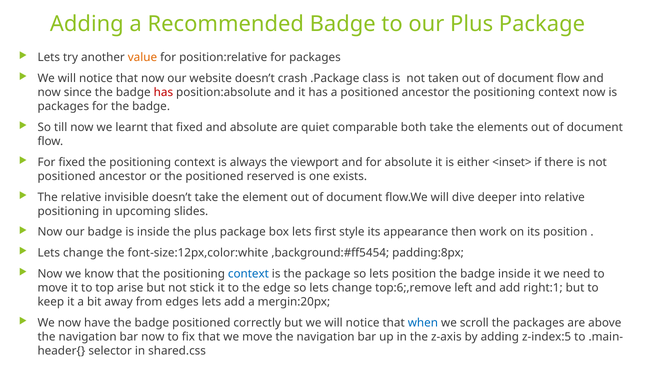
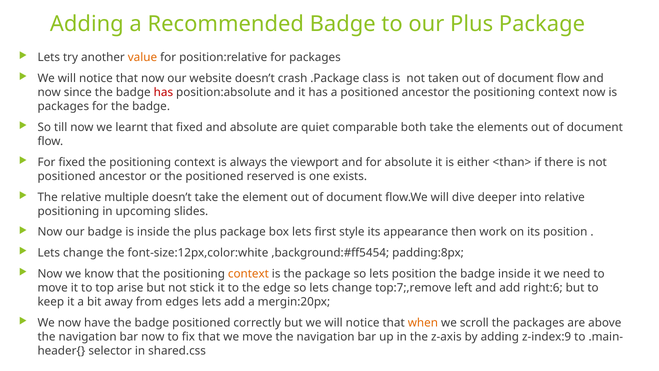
<inset>: <inset> -> <than> (512, 162)
invisible: invisible -> multiple (127, 197)
context colour: blue -> orange (248, 274)
top:6;,remove: top:6;,remove -> top:7;,remove (413, 288)
right:1: right:1 -> right:6 (543, 288)
when colour: blue -> orange (423, 323)
z-index:5: z-index:5 -> z-index:9 (547, 337)
